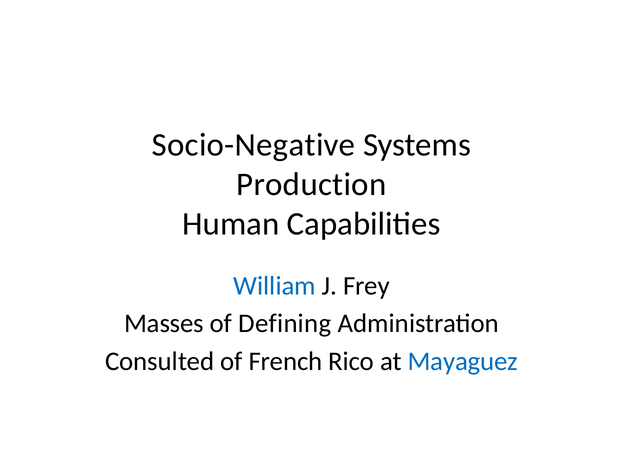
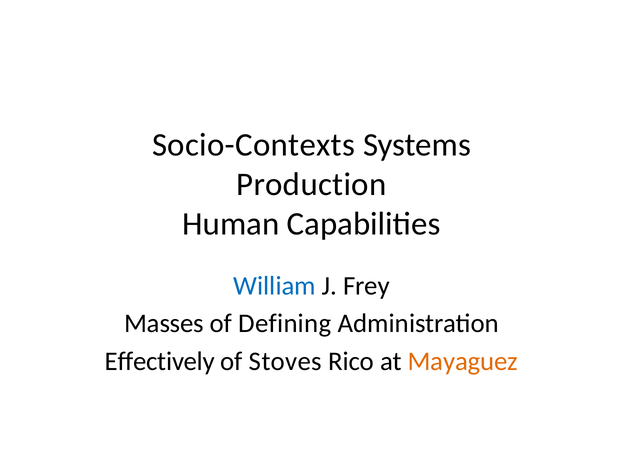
Socio-Negative: Socio-Negative -> Socio-Contexts (254, 145)
Consulted: Consulted -> Effectively (160, 361)
French: French -> Stoves (285, 361)
Mayaguez colour: blue -> orange (463, 361)
